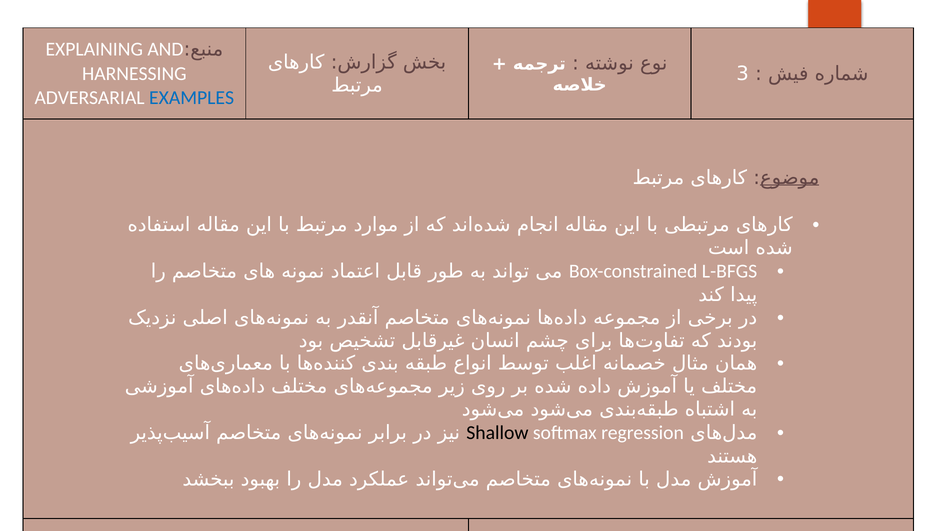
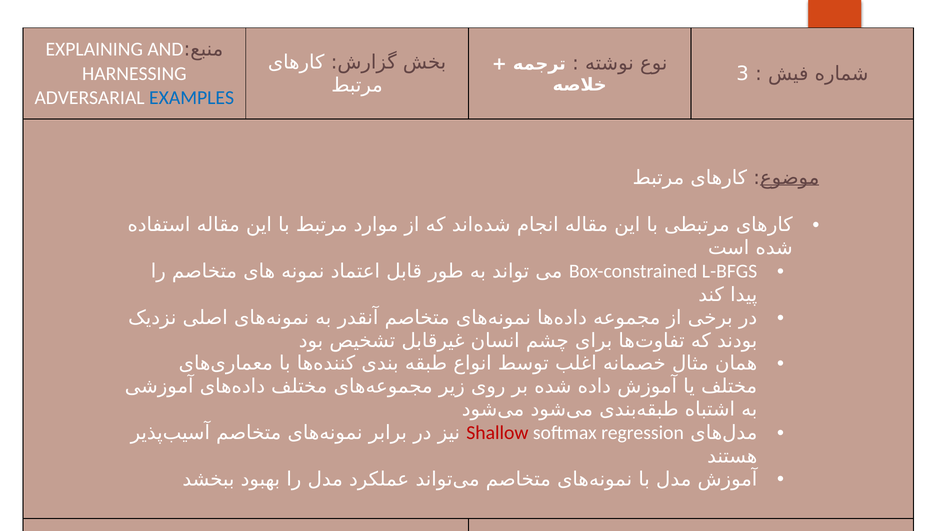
Shallow colour: black -> red (497, 433)
